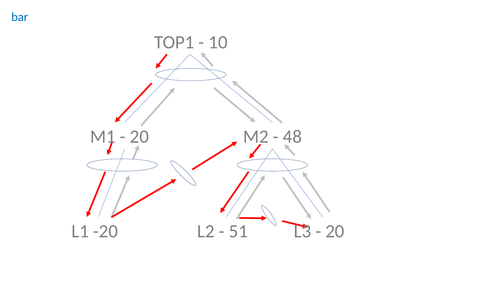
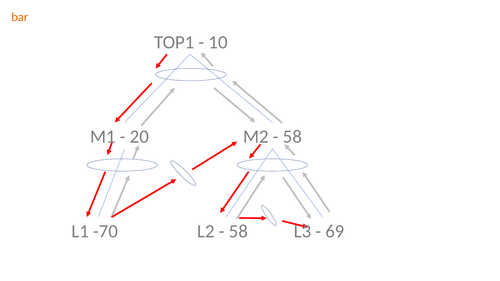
bar colour: blue -> orange (20, 17)
48: 48 -> 58 (292, 137)
-20: -20 -> -70 (106, 232)
51: 51 -> 58 (238, 232)
20: 20 -> 69 (335, 232)
